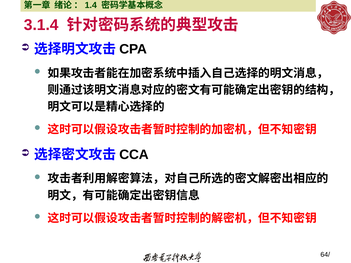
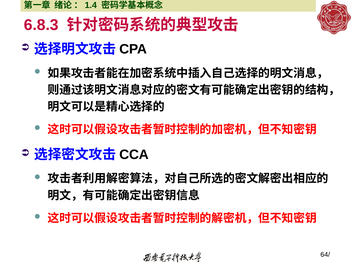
3.1.4: 3.1.4 -> 6.8.3 (41, 25)
